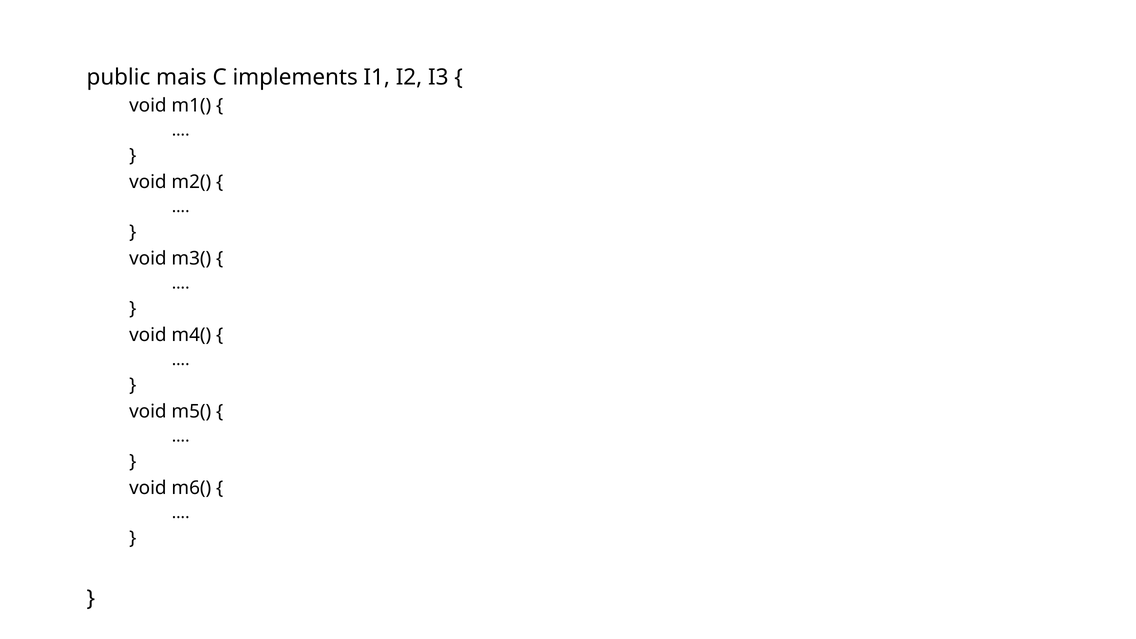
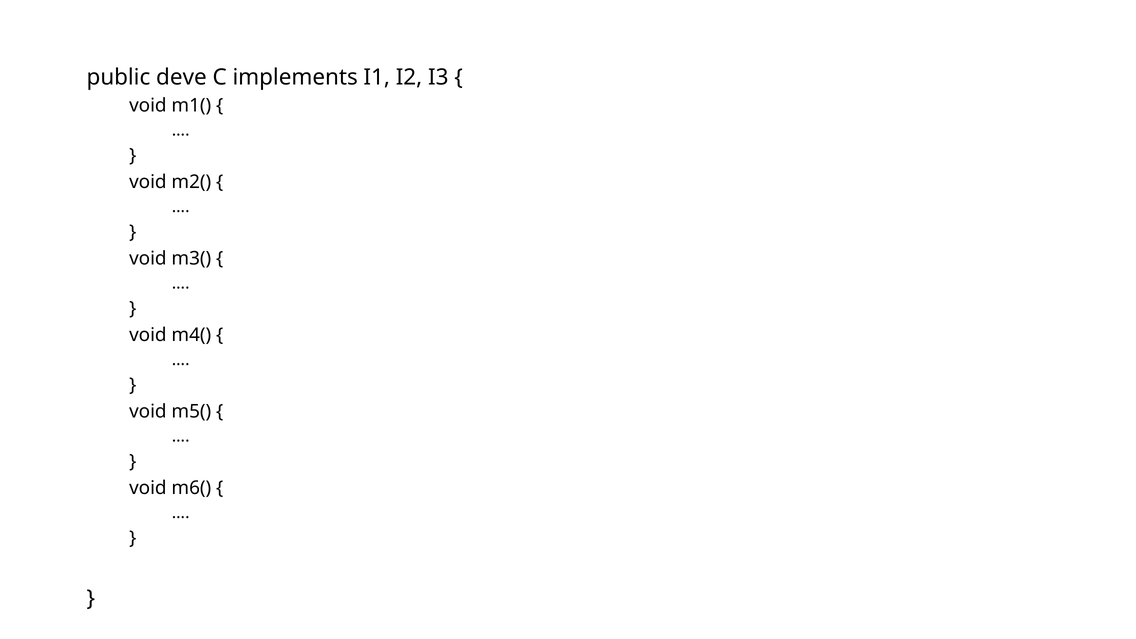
mais: mais -> deve (181, 77)
